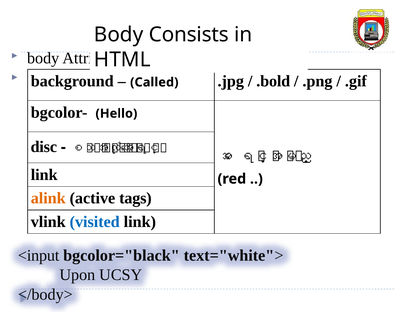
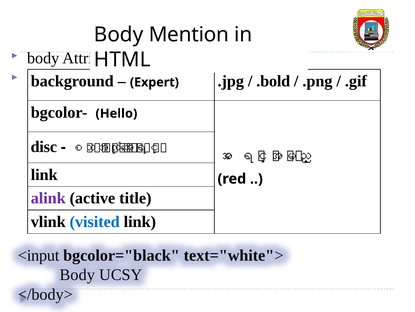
Consists: Consists -> Mention (189, 35)
Called: Called -> Expert (154, 82)
alink colour: orange -> purple (48, 198)
tags: tags -> title (135, 198)
Upon: Upon -> Body (77, 274)
